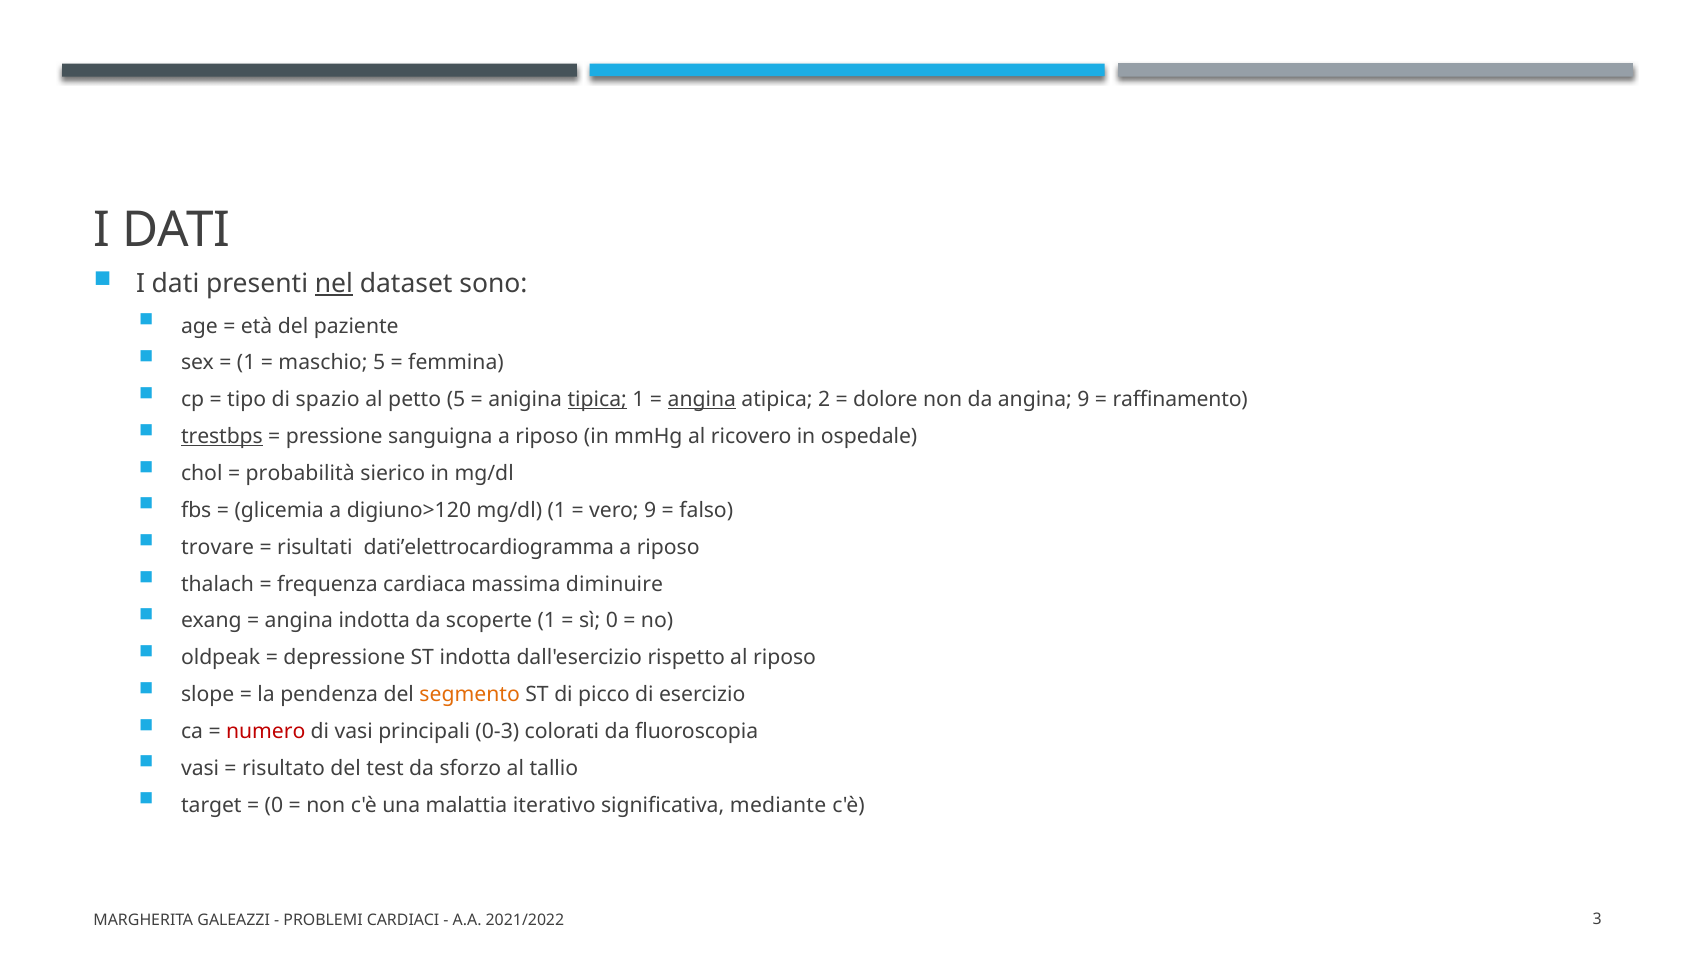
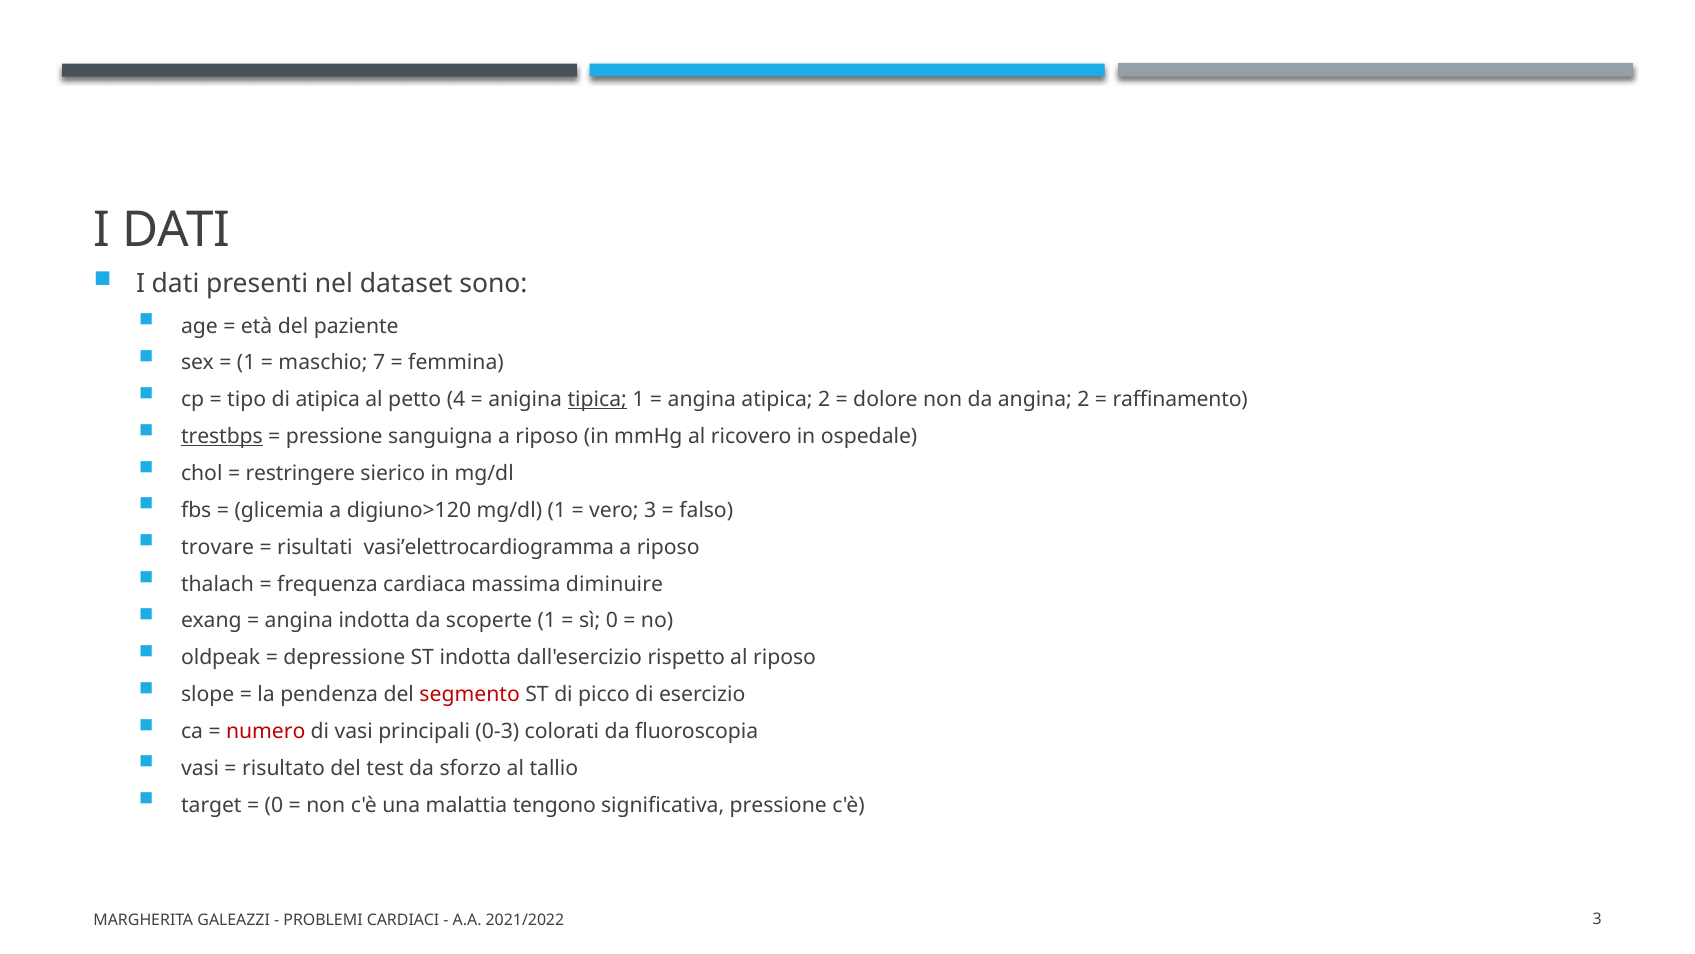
nel underline: present -> none (334, 284)
maschio 5: 5 -> 7 (379, 363)
di spazio: spazio -> atipica (328, 400)
petto 5: 5 -> 4 (456, 400)
angina underline: present -> none (702, 400)
angina 9: 9 -> 2 (1083, 400)
probabilità: probabilità -> restringere (300, 473)
vero 9: 9 -> 3 (650, 510)
dati’elettrocardiogramma: dati’elettrocardiogramma -> vasi’elettrocardiogramma (489, 547)
segmento colour: orange -> red (470, 694)
iterativo: iterativo -> tengono (554, 805)
significativa mediante: mediante -> pressione (778, 805)
